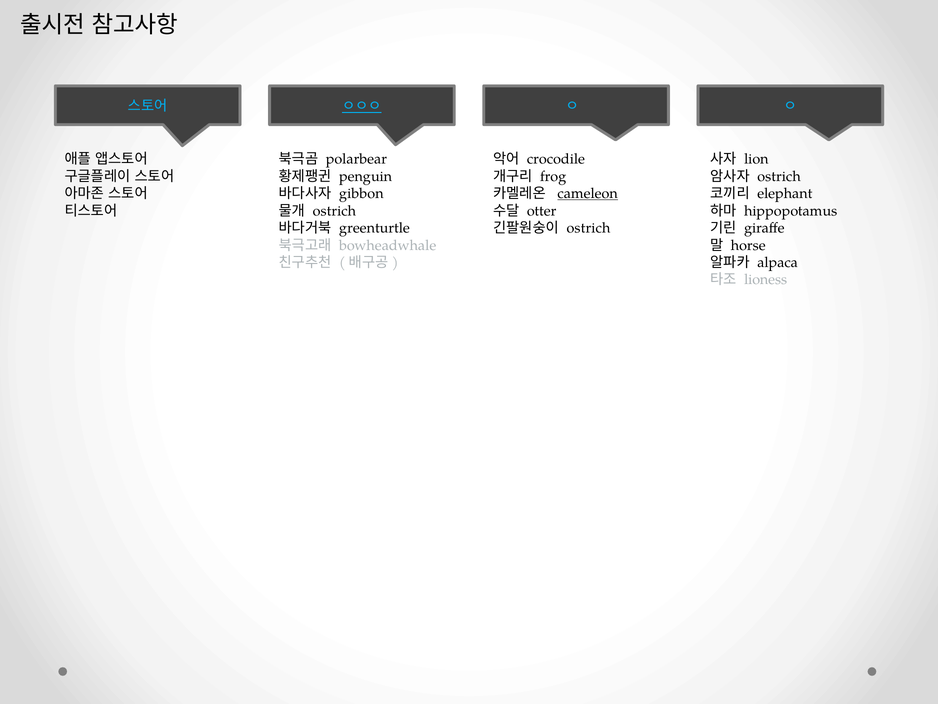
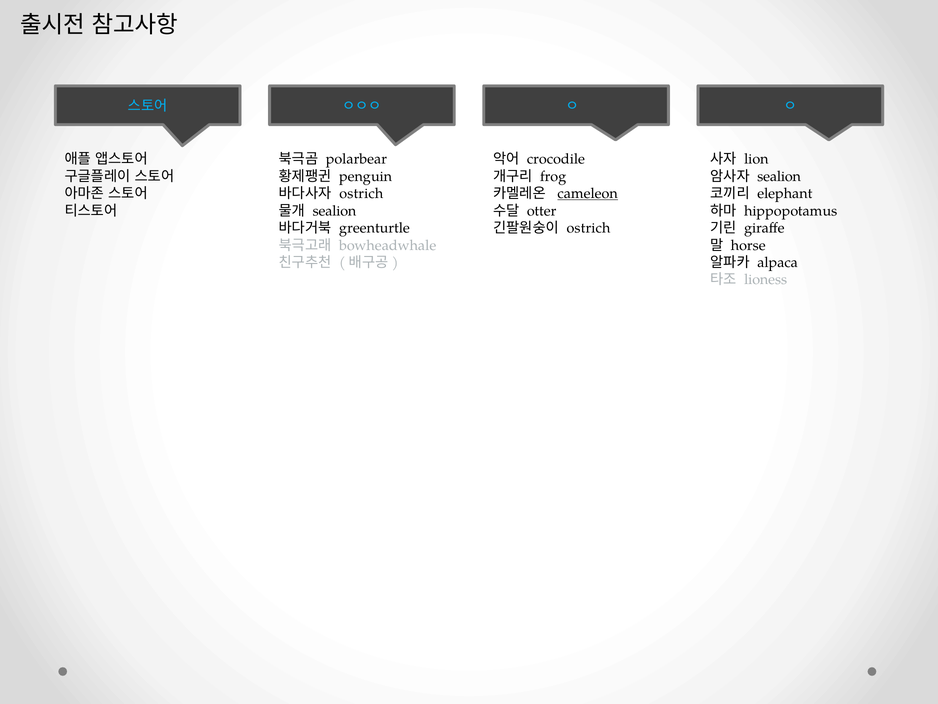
ㅇㅇㅇ underline: present -> none (362, 106)
ostrich: ostrich -> sealion (779, 176)
gibbon: gibbon -> ostrich (361, 194)
ostrich: ostrich -> sealion (334, 211)
